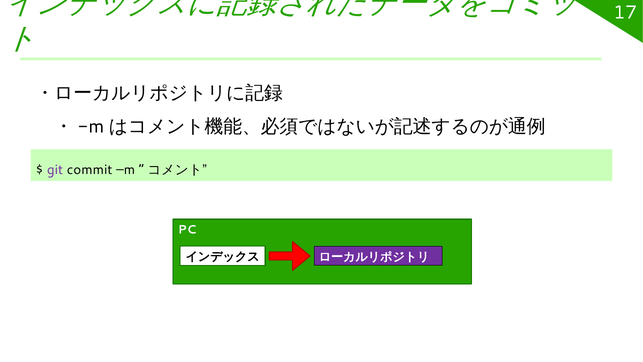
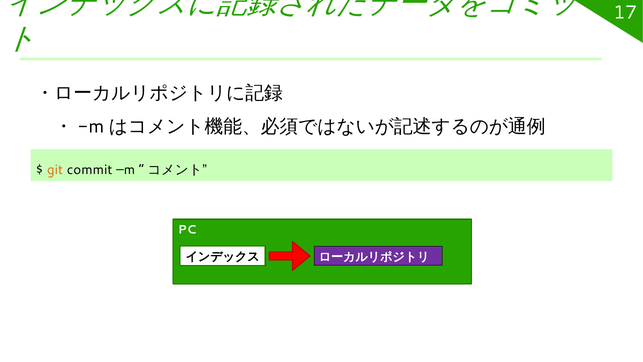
git colour: purple -> orange (55, 170)
